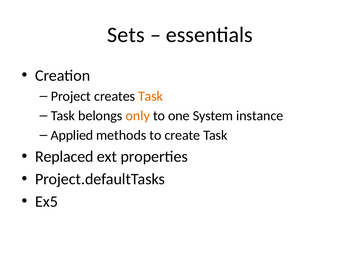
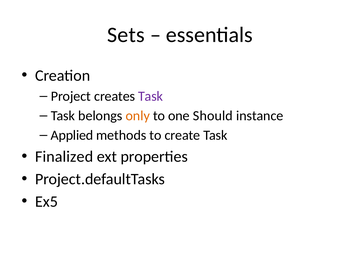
Task colour: orange -> purple (151, 96)
System: System -> Should (213, 116)
Replaced: Replaced -> Finalized (64, 157)
